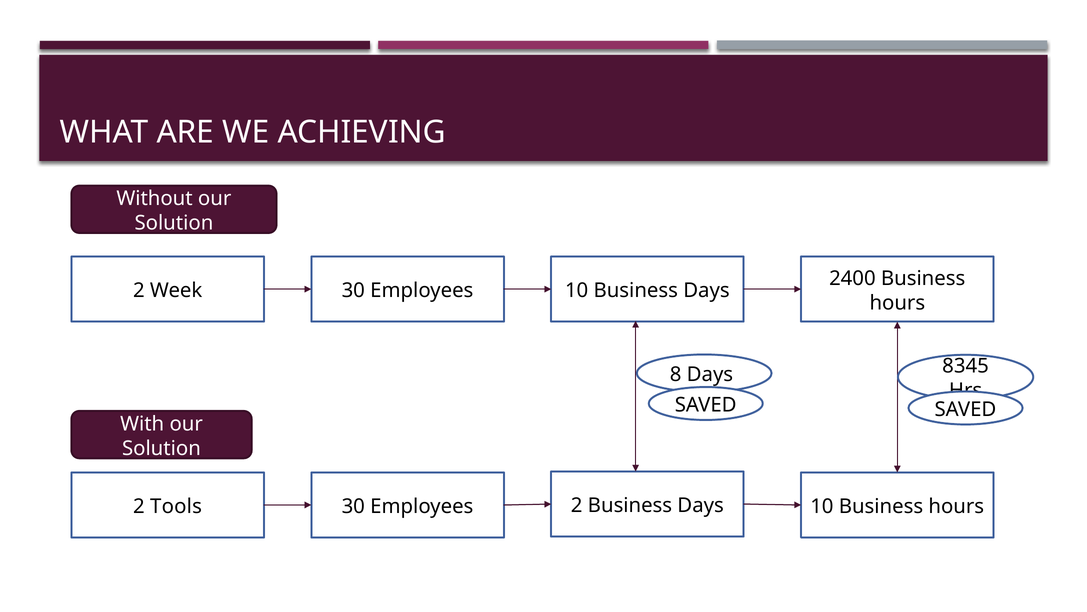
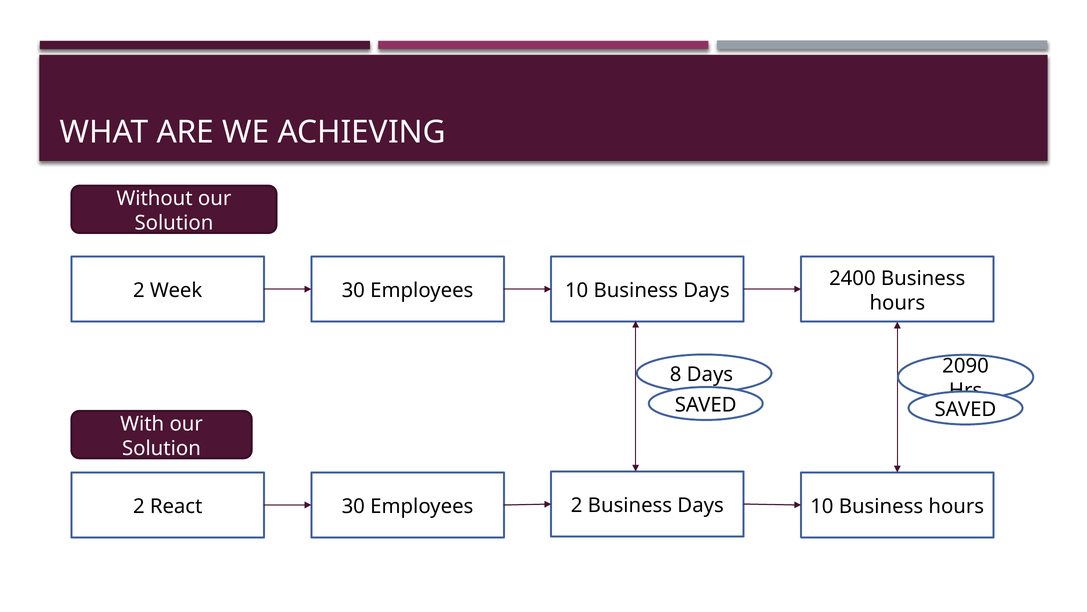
8345: 8345 -> 2090 (966, 366)
Tools: Tools -> React (176, 506)
